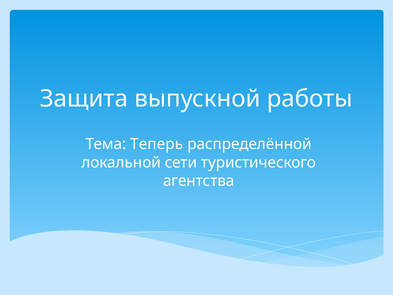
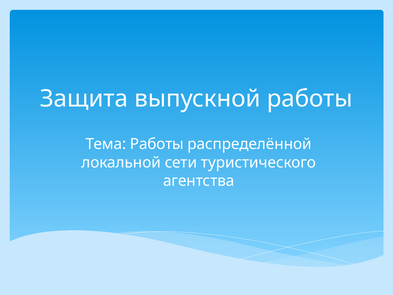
Тема Теперь: Теперь -> Работы (157, 144)
